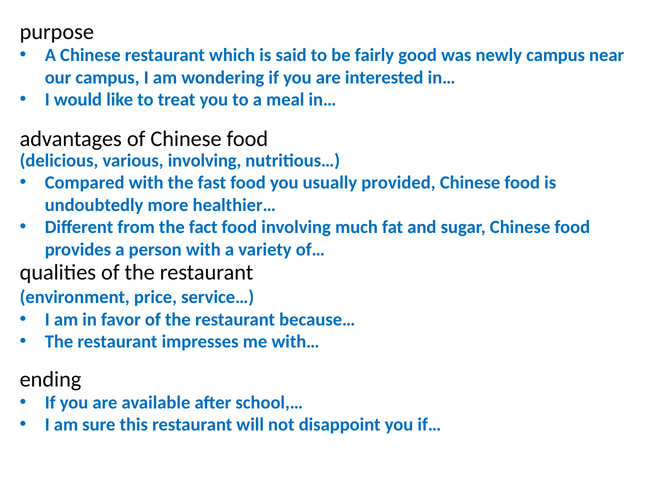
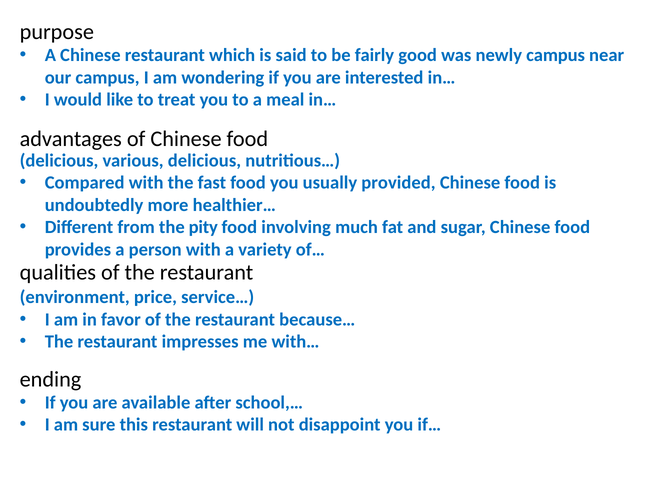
various involving: involving -> delicious (204, 160)
fact: fact -> pity (203, 227)
